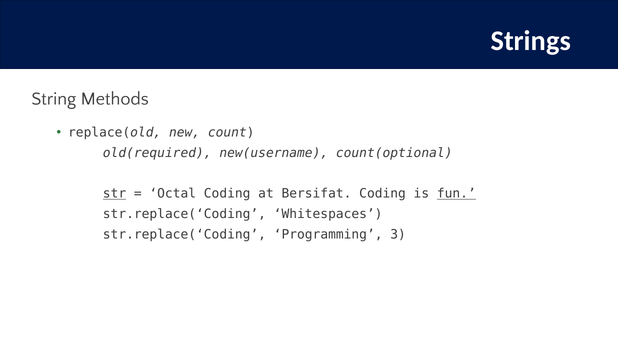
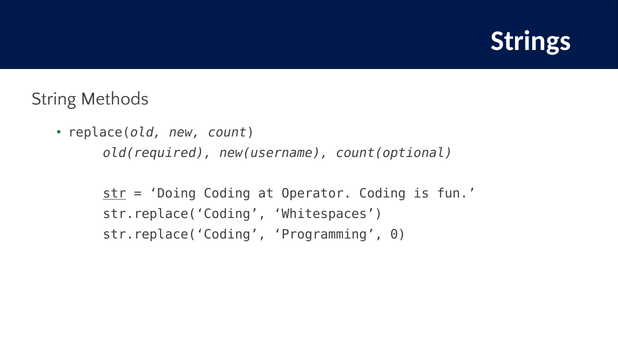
Octal: Octal -> Doing (173, 193)
Bersifat: Bersifat -> Operator (316, 193)
fun underline: present -> none (456, 193)
3: 3 -> 0 (398, 234)
